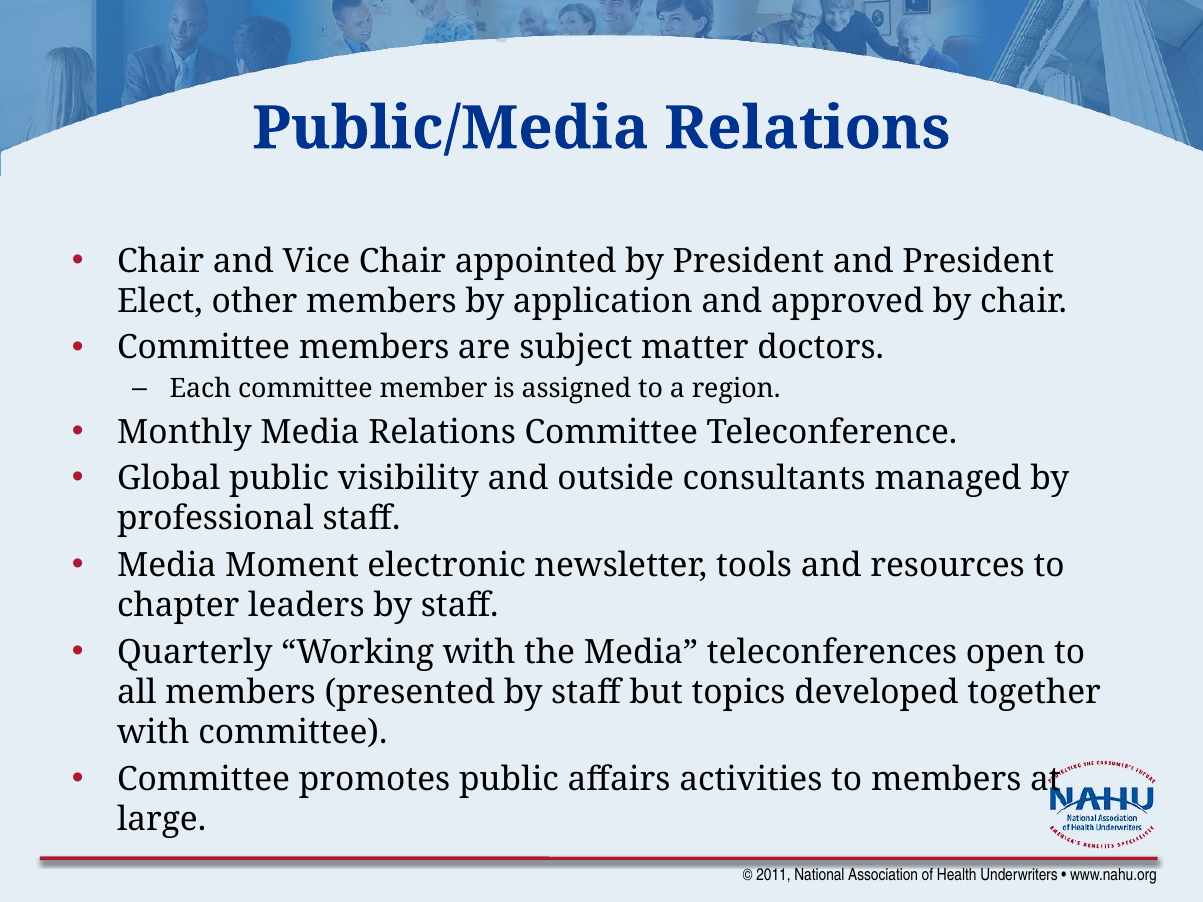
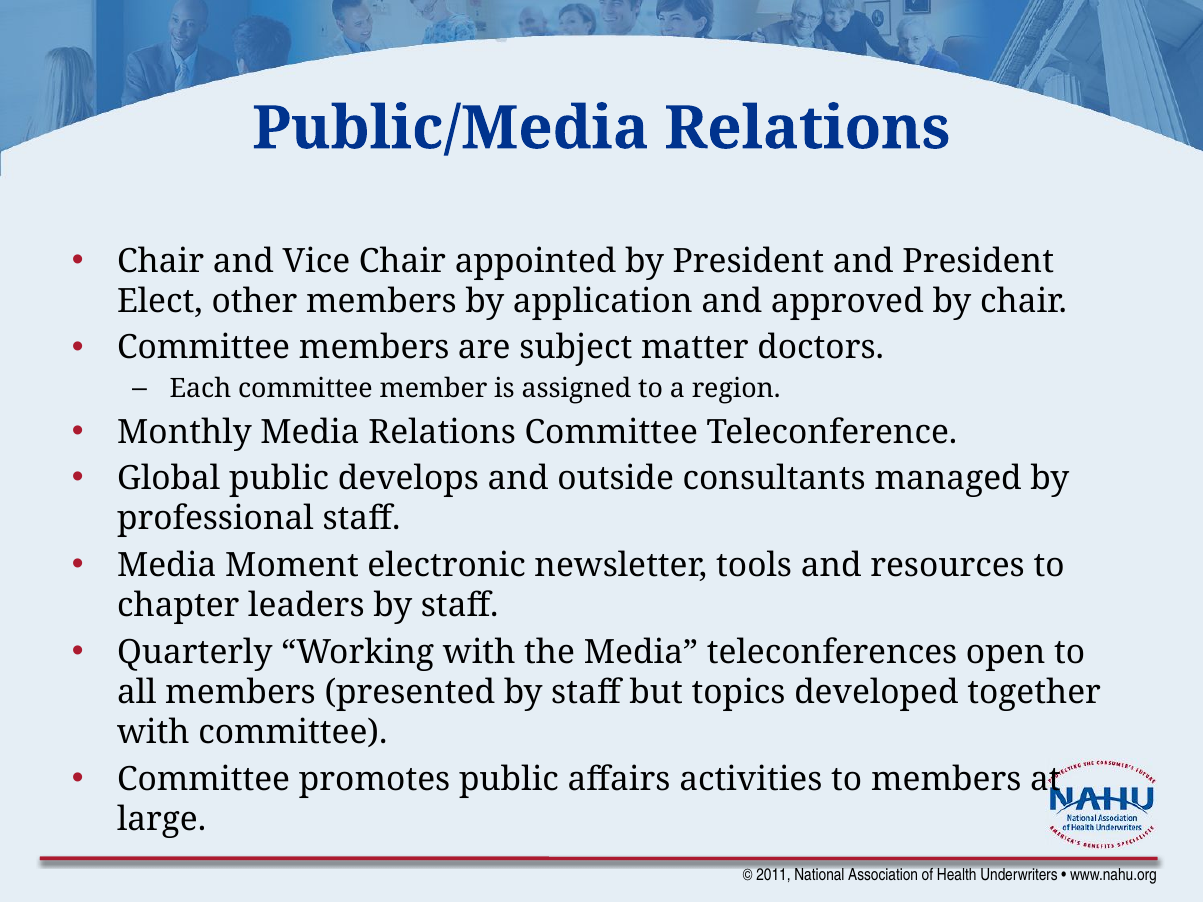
visibility: visibility -> develops (408, 479)
